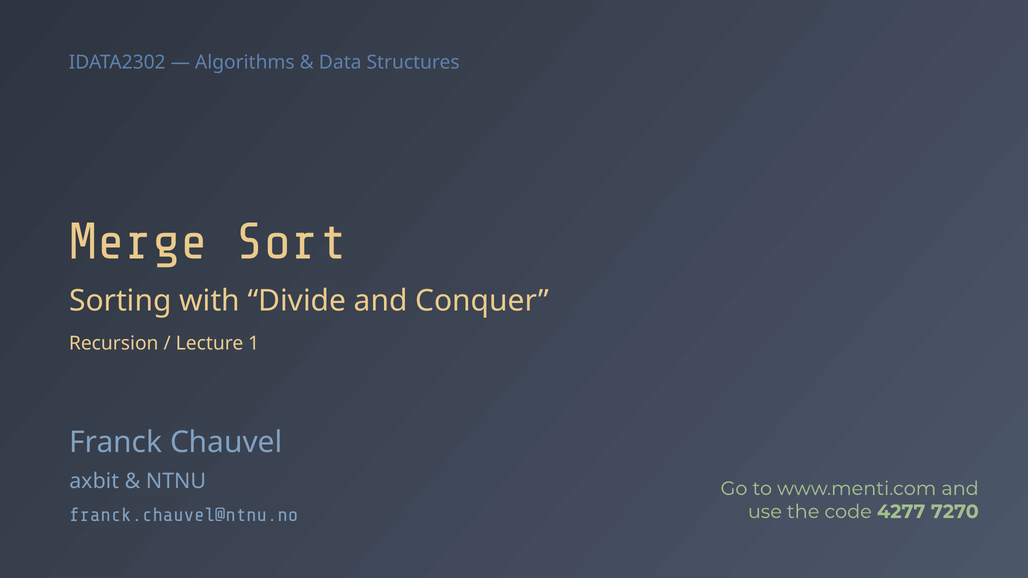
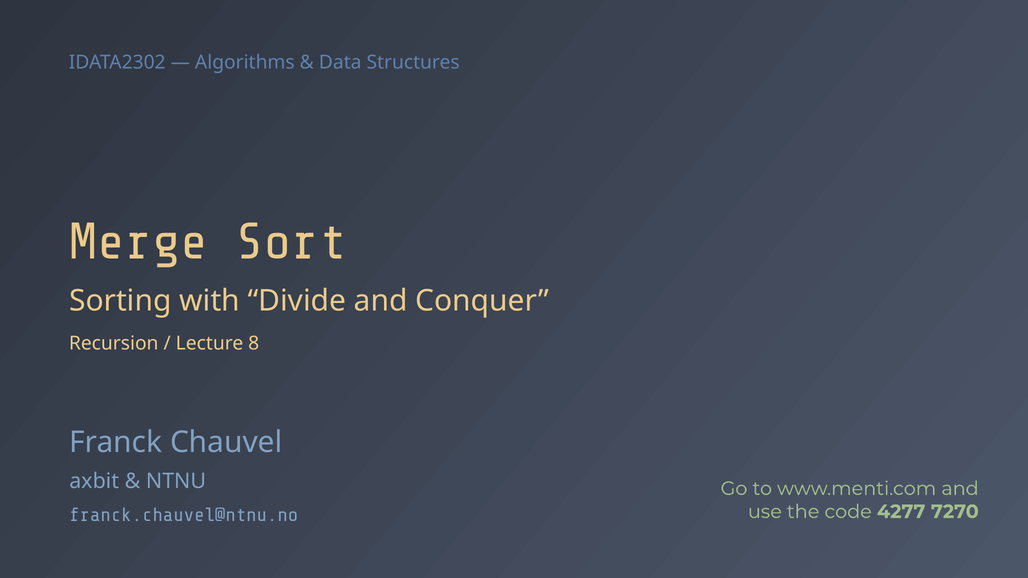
1: 1 -> 8 (254, 343)
